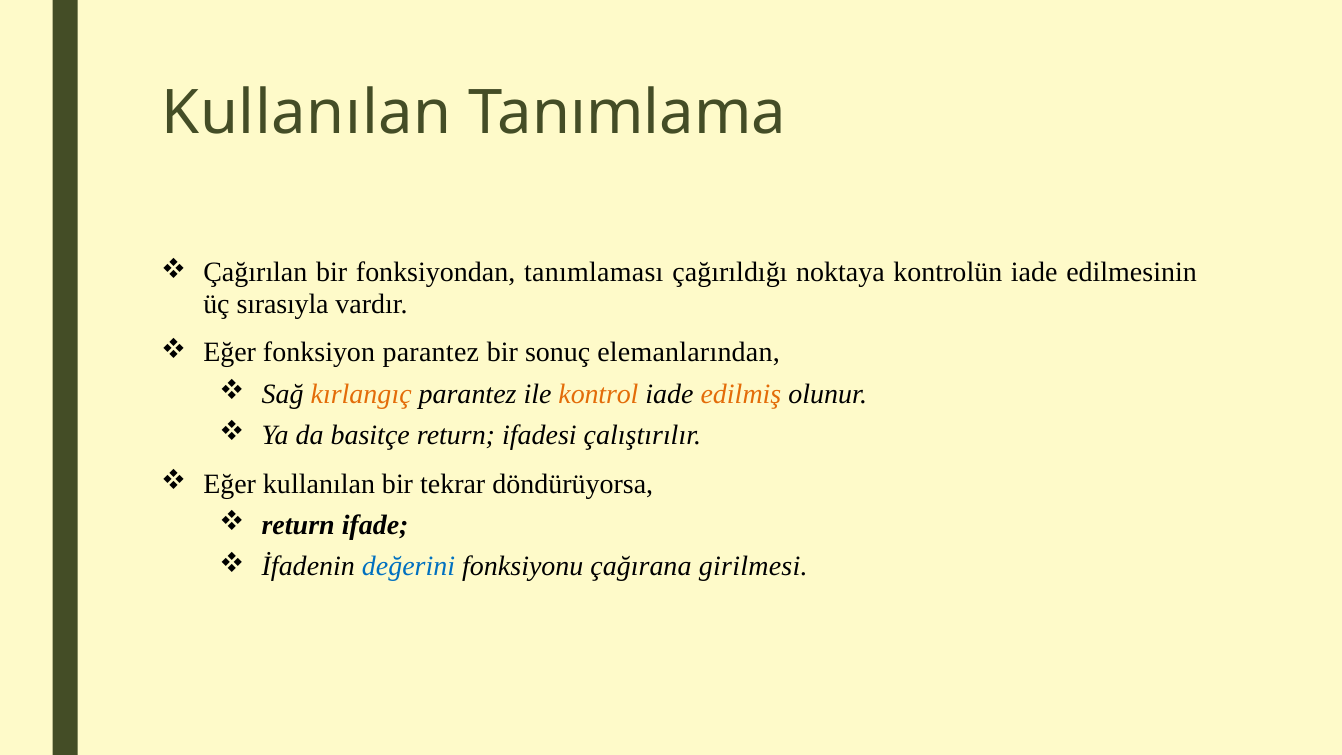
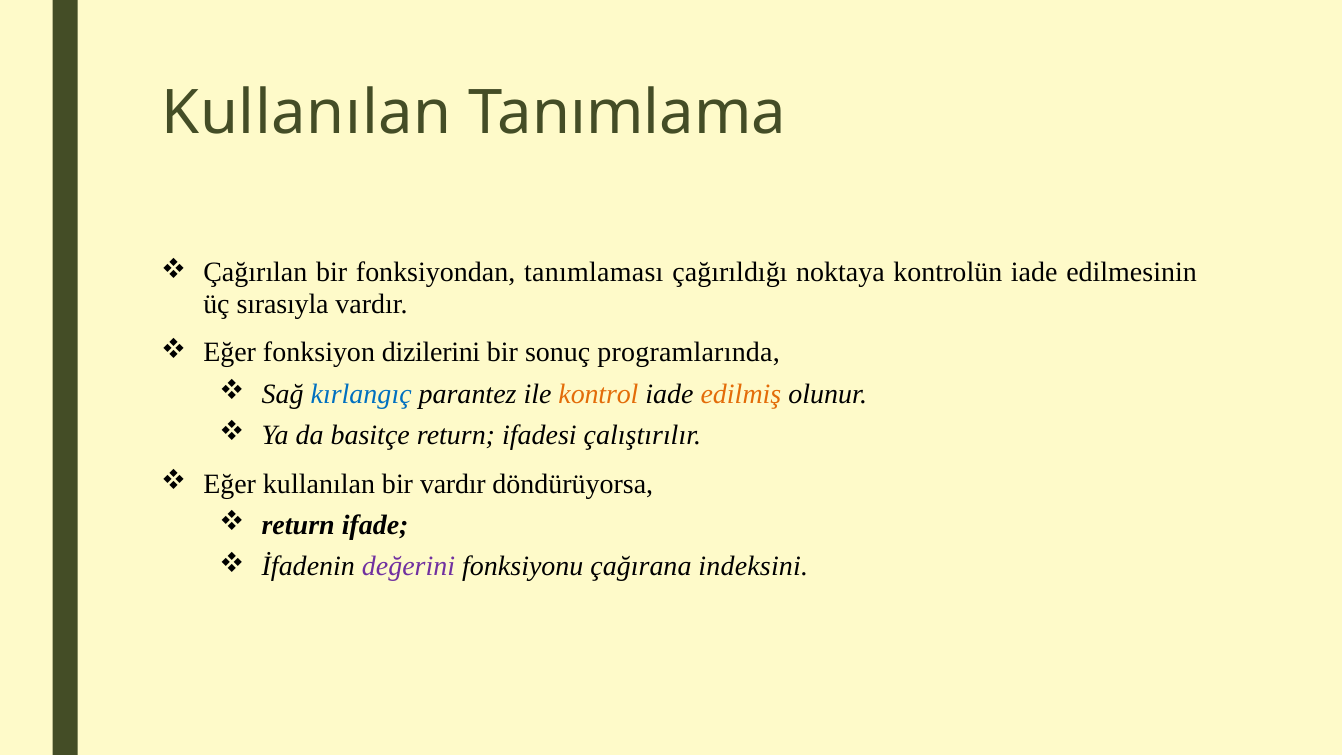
fonksiyon parantez: parantez -> dizilerini (431, 353)
elemanlarından: elemanlarından -> programlarında (689, 353)
kırlangıç colour: orange -> blue (361, 394)
bir tekrar: tekrar -> vardır (453, 484)
değerini colour: blue -> purple (409, 567)
girilmesi: girilmesi -> indeksini (753, 567)
